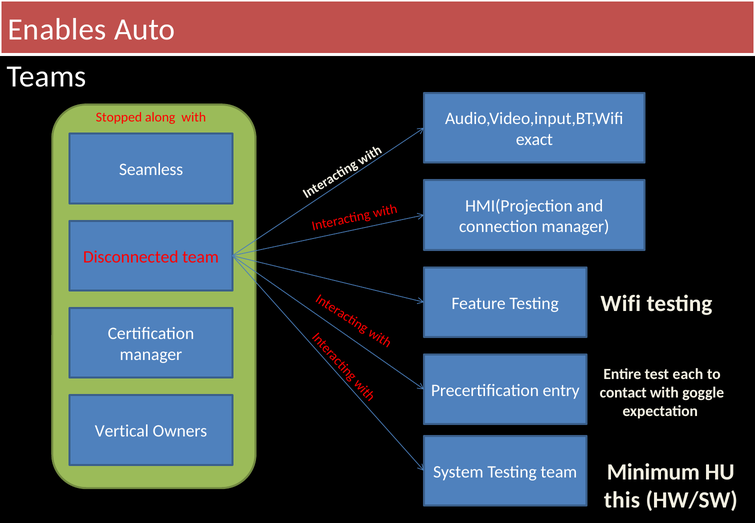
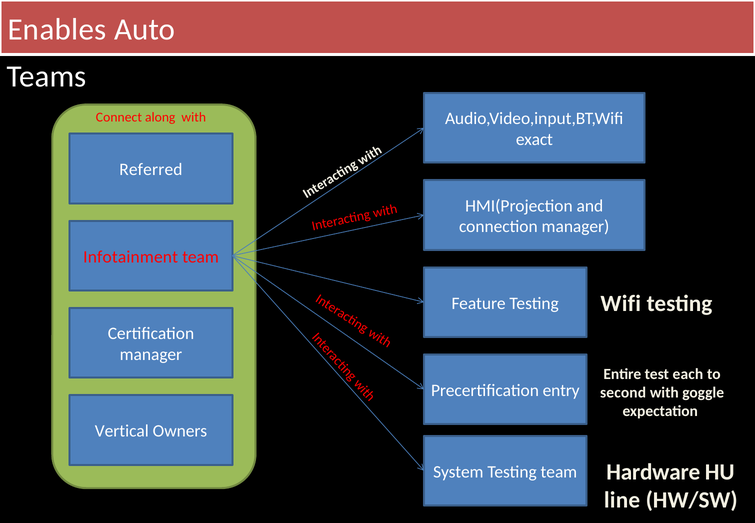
Stopped: Stopped -> Connect (119, 117)
Seamless: Seamless -> Referred (151, 170)
Disconnected: Disconnected -> Infotainment (131, 257)
contact: contact -> second (623, 392)
Minimum: Minimum -> Hardware (653, 472)
this: this -> line (622, 500)
